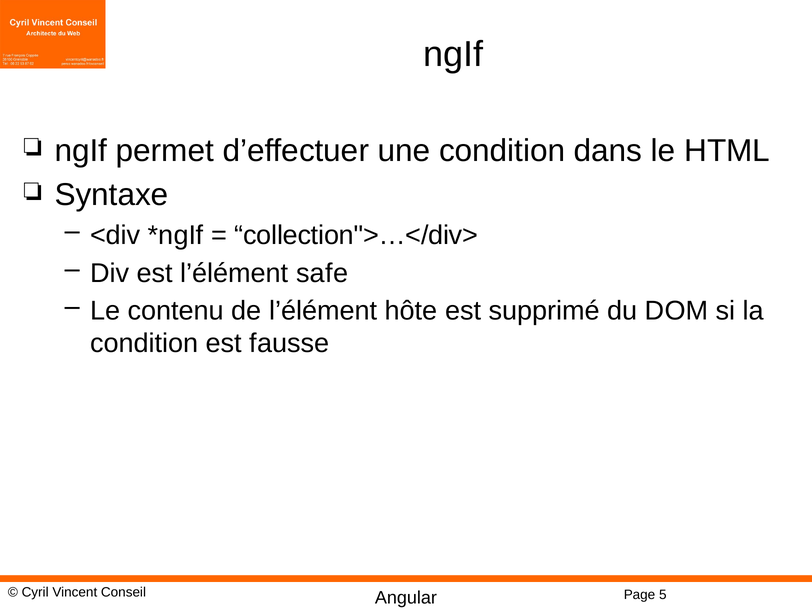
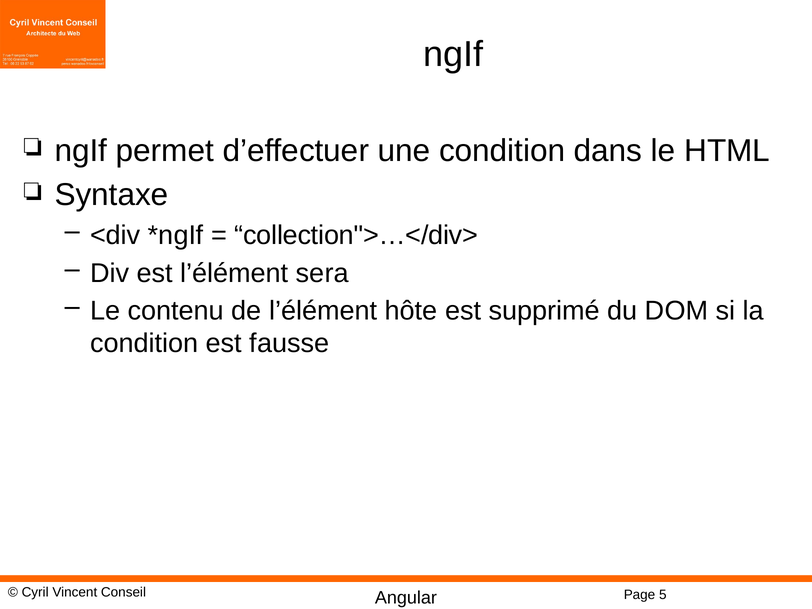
safe: safe -> sera (322, 273)
